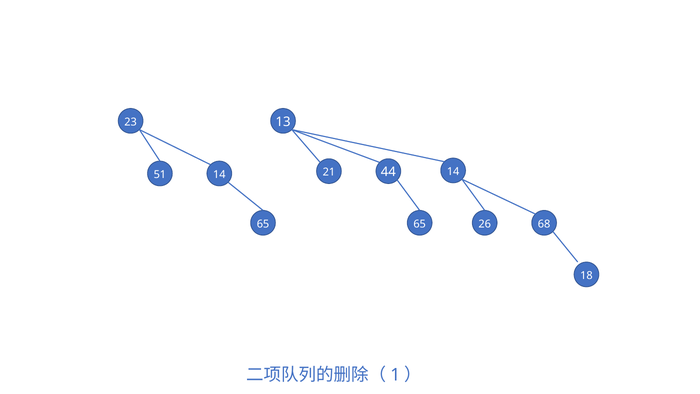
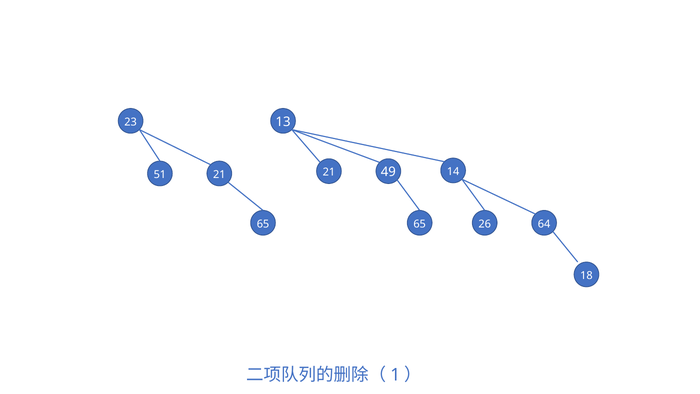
44: 44 -> 49 (388, 172)
51 14: 14 -> 21 (219, 174)
68: 68 -> 64 (544, 224)
